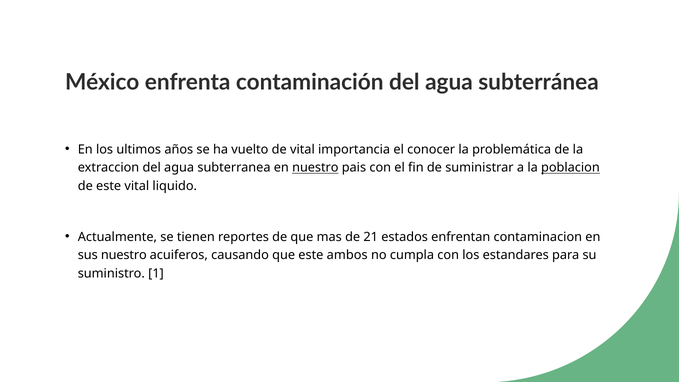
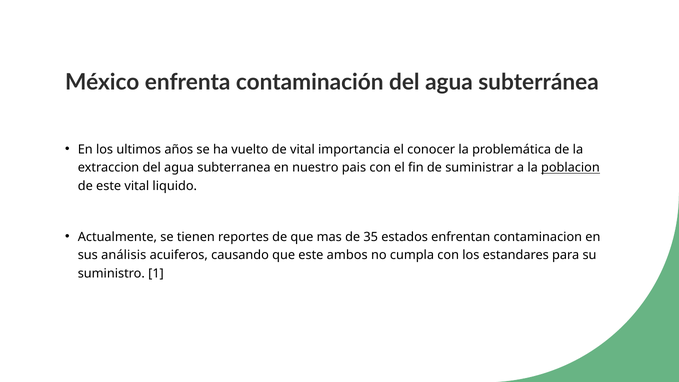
nuestro underline: present -> none (315, 168)
21: 21 -> 35 (371, 237)
sus nuestro: nuestro -> análisis (124, 255)
